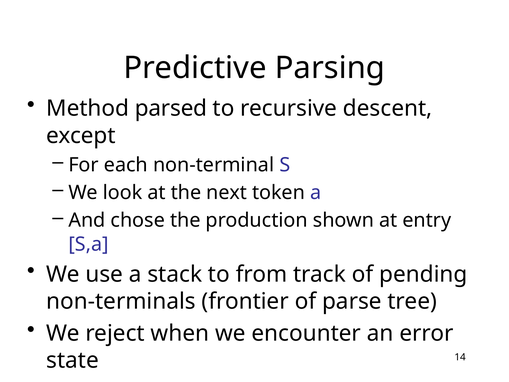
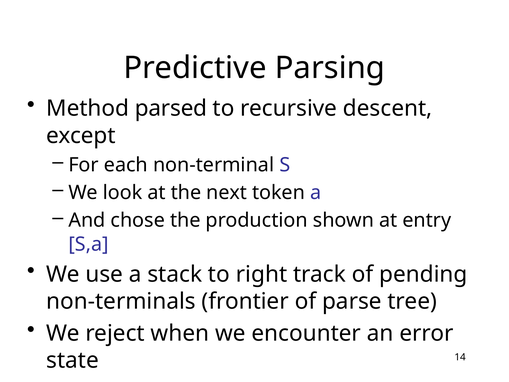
from: from -> right (261, 274)
